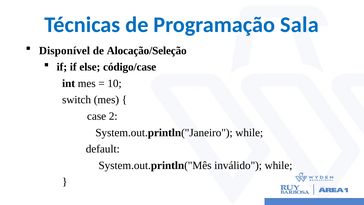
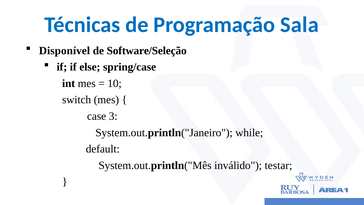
Alocação/Seleção: Alocação/Seleção -> Software/Seleção (147, 51)
código/case: código/case -> spring/case (130, 67)
2: 2 -> 3 (113, 116)
inválido while: while -> testar (278, 165)
